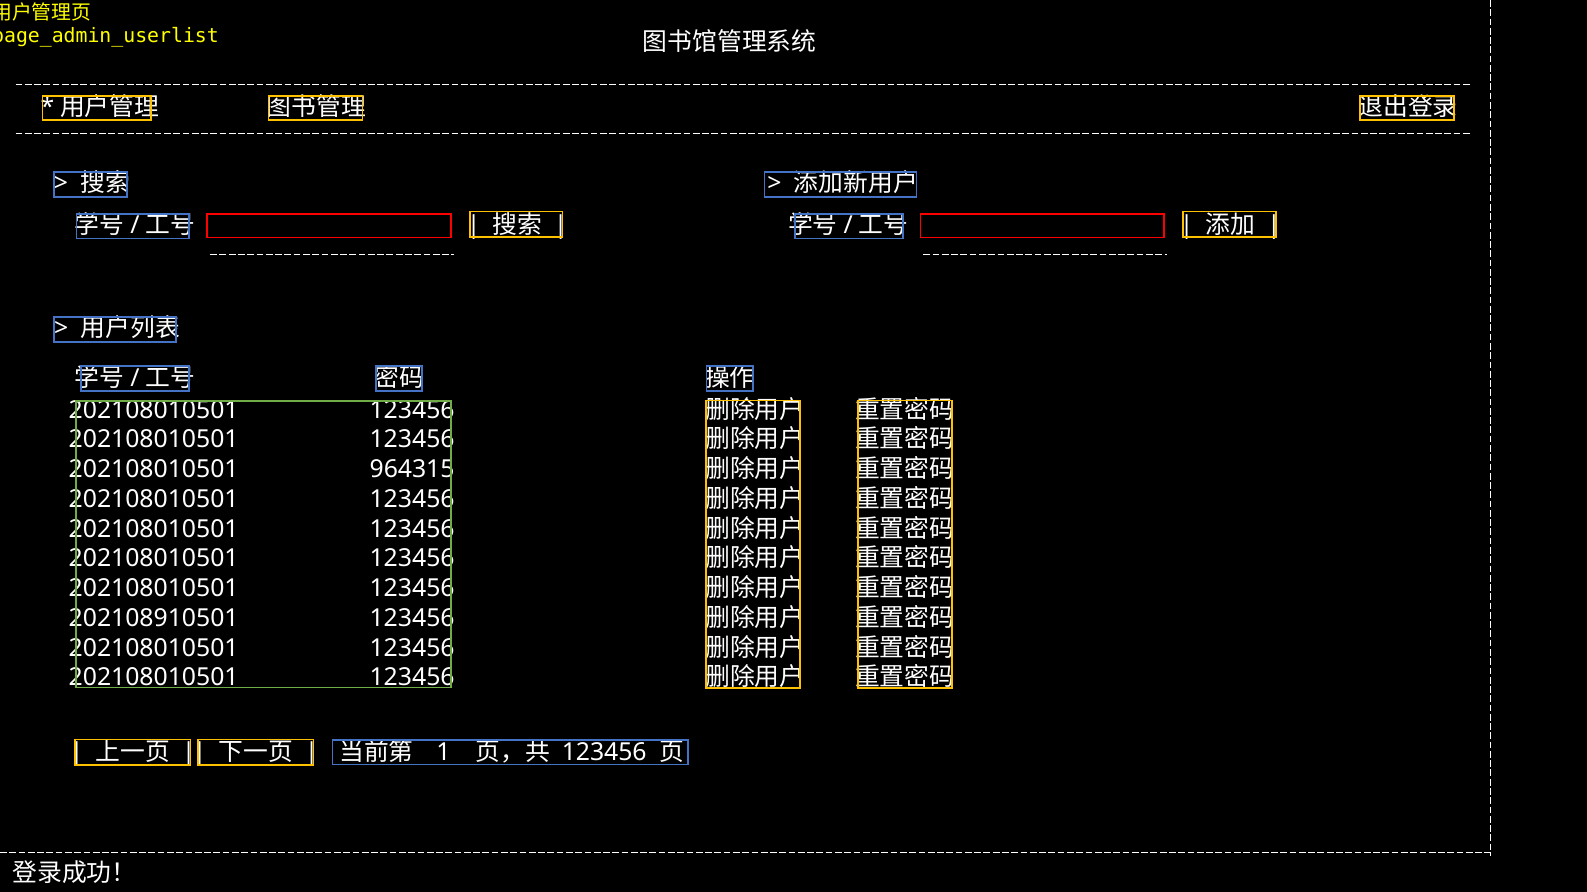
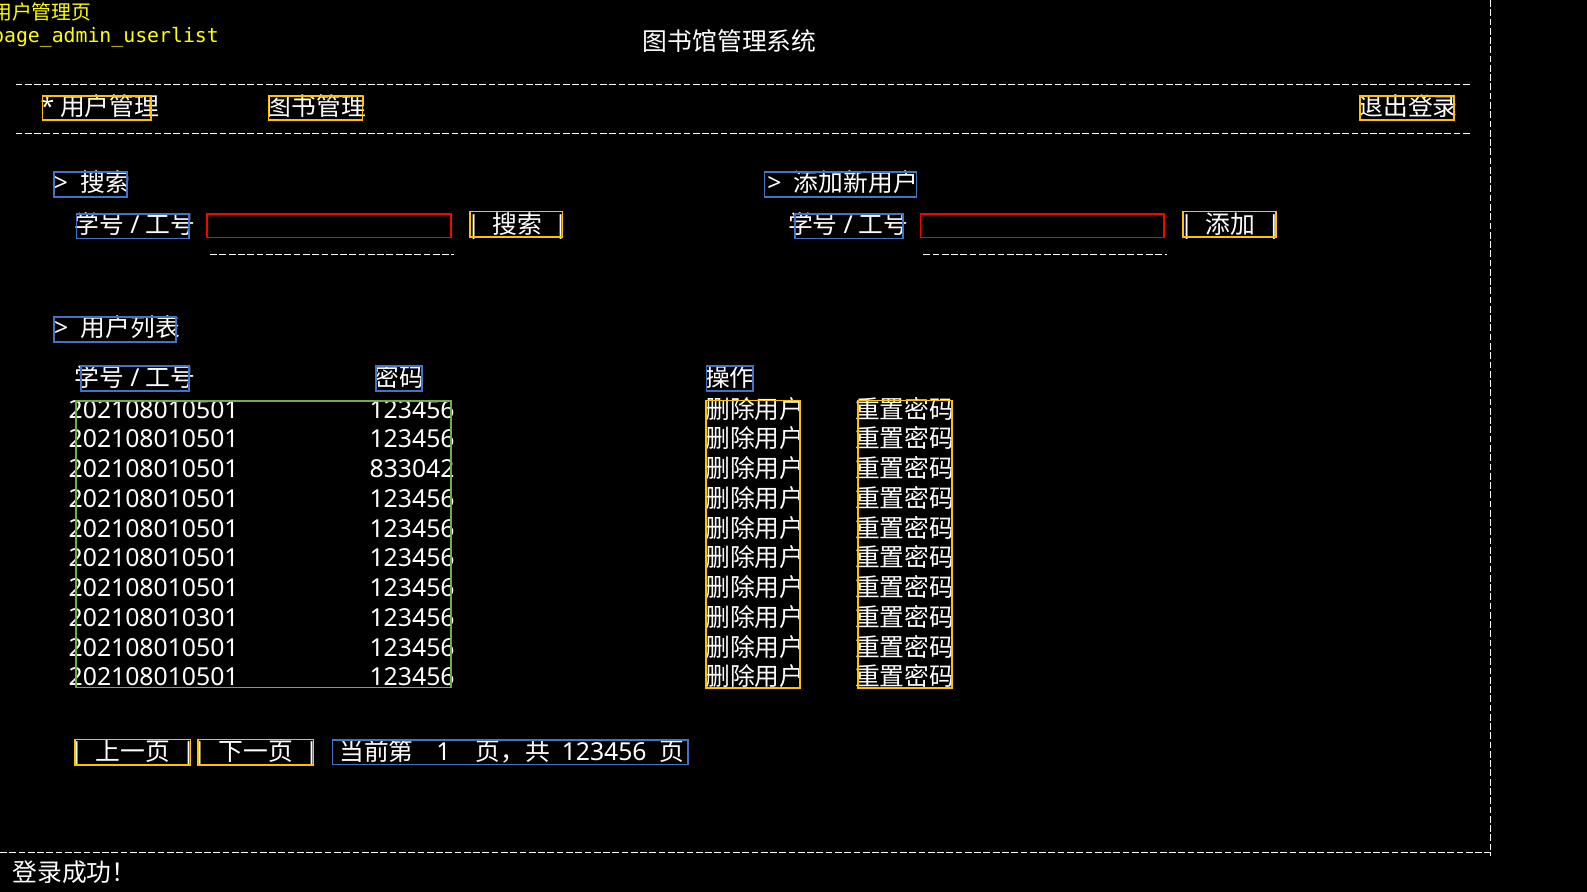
964315: 964315 -> 833042 (412, 470)
202108910501: 202108910501 -> 202108010301 (154, 619)
